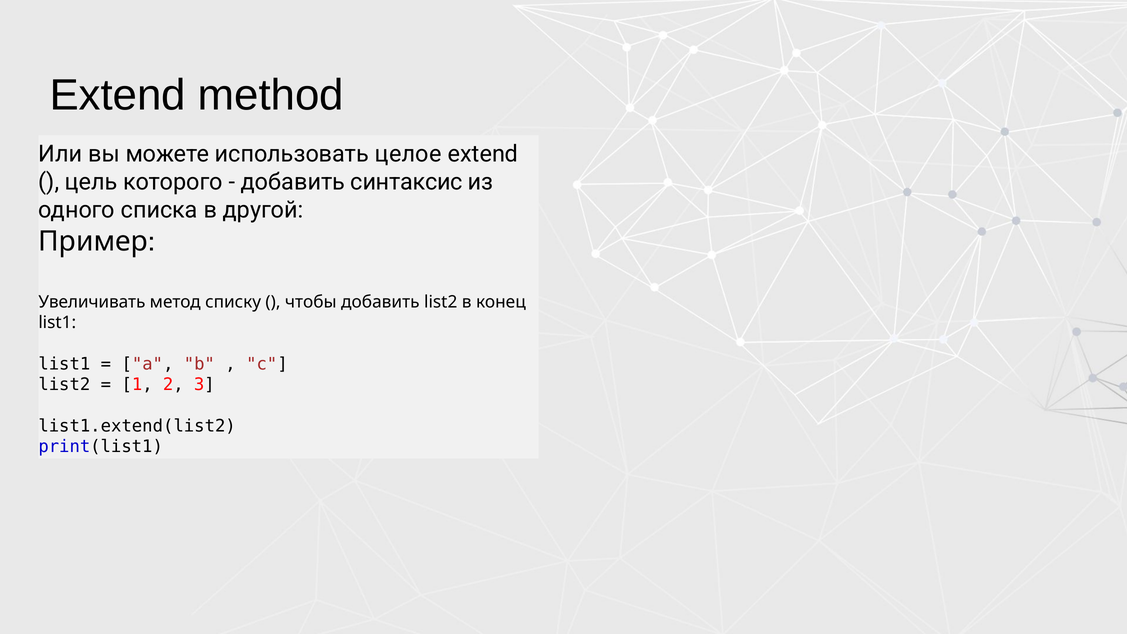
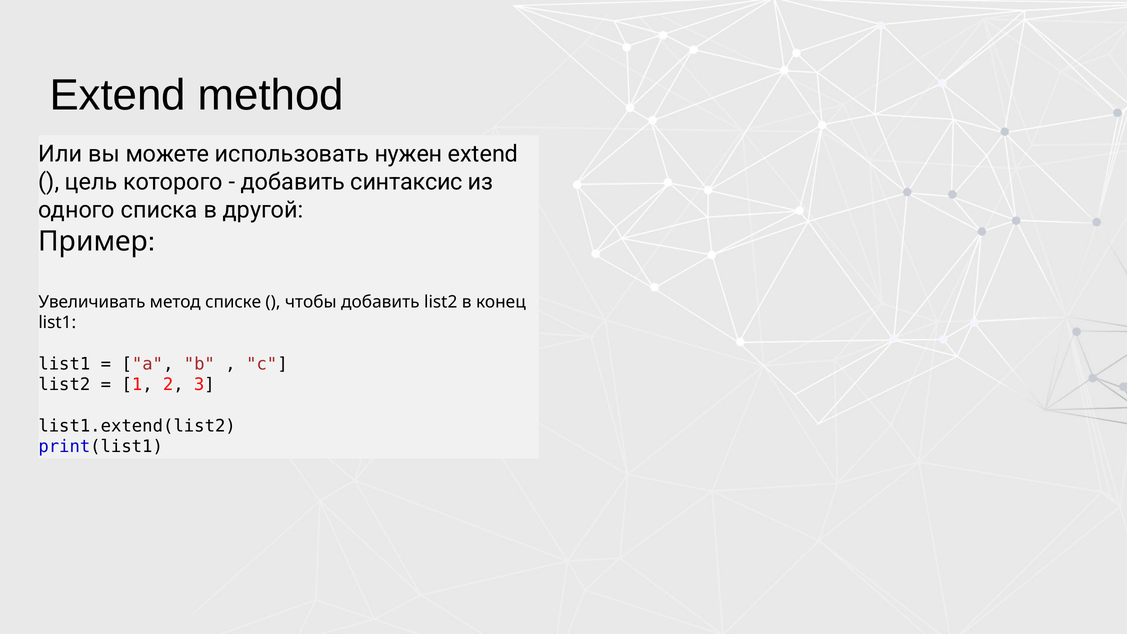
целое: целое -> нужен (408, 154)
списку: списку -> списке (233, 302)
